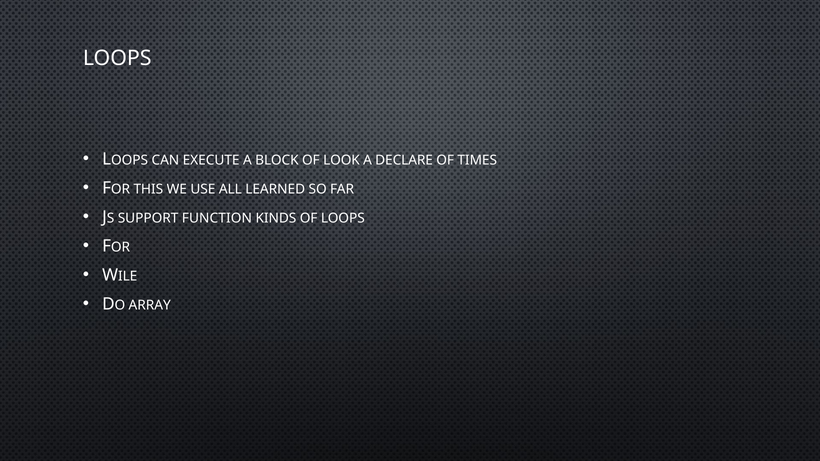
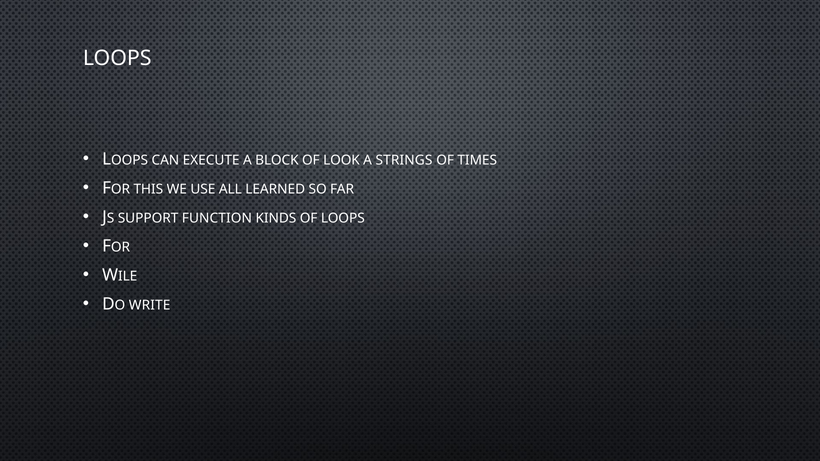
DECLARE: DECLARE -> STRINGS (404, 160)
ARRAY: ARRAY -> WRITE (150, 306)
